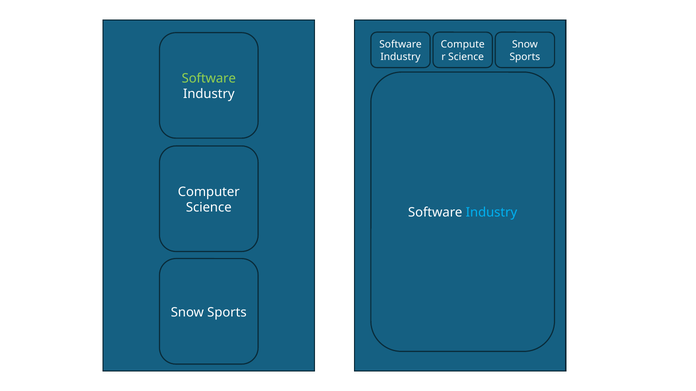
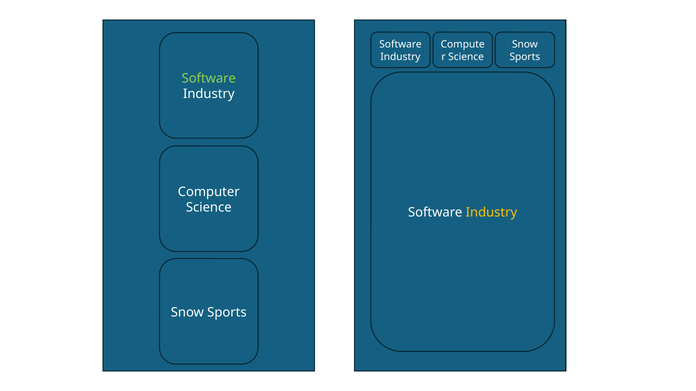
Industry colour: light blue -> yellow (491, 213)
